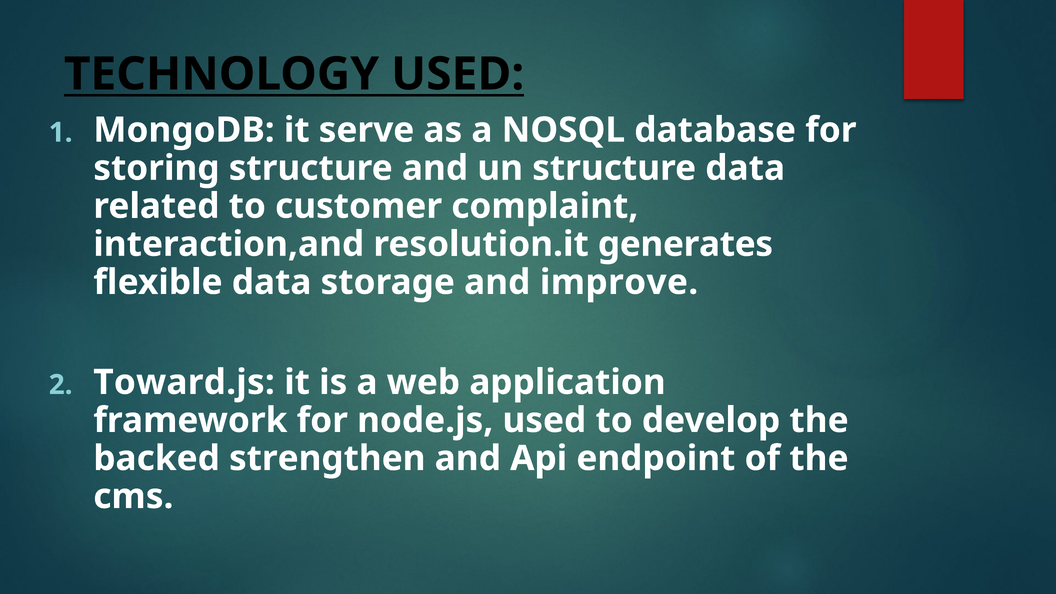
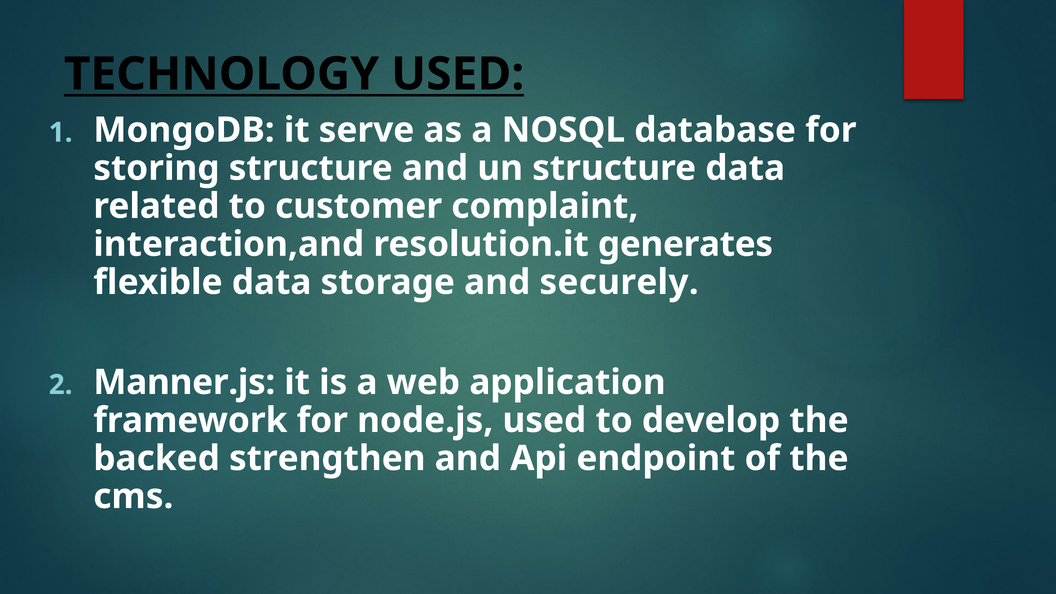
improve: improve -> securely (619, 282)
Toward.js: Toward.js -> Manner.js (184, 382)
